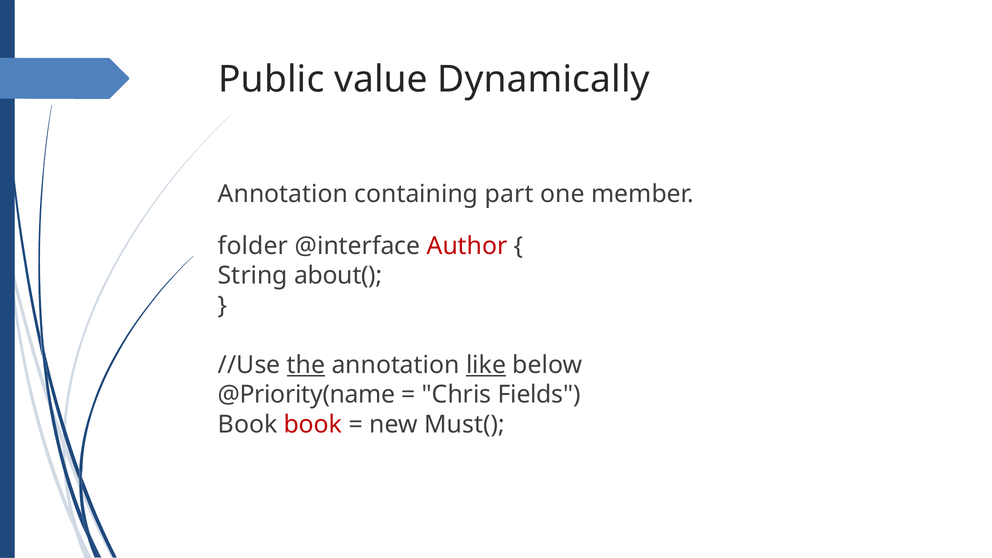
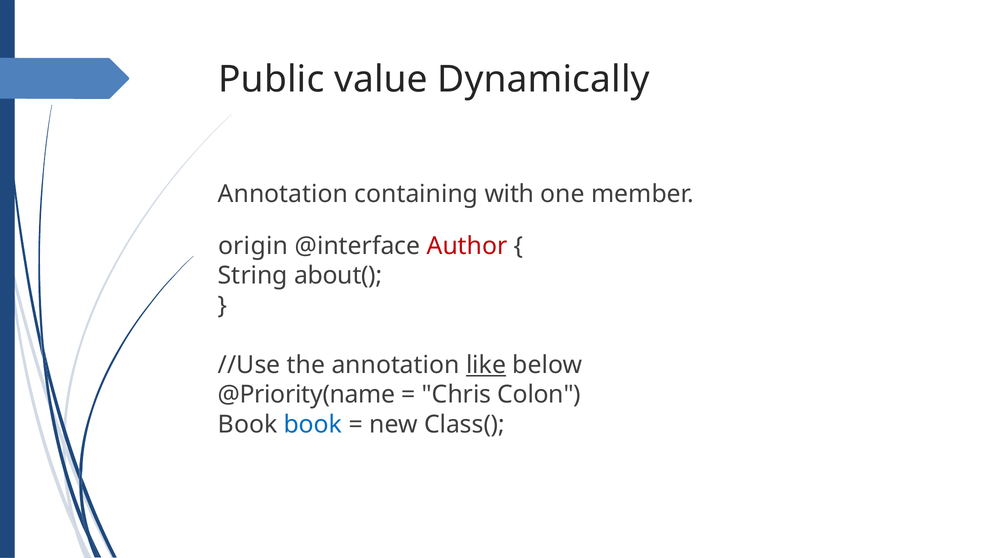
part: part -> with (509, 194)
folder: folder -> origin (253, 246)
the underline: present -> none (306, 365)
Fields: Fields -> Colon (539, 395)
book colour: red -> blue (313, 425)
Must(: Must( -> Class( (465, 425)
